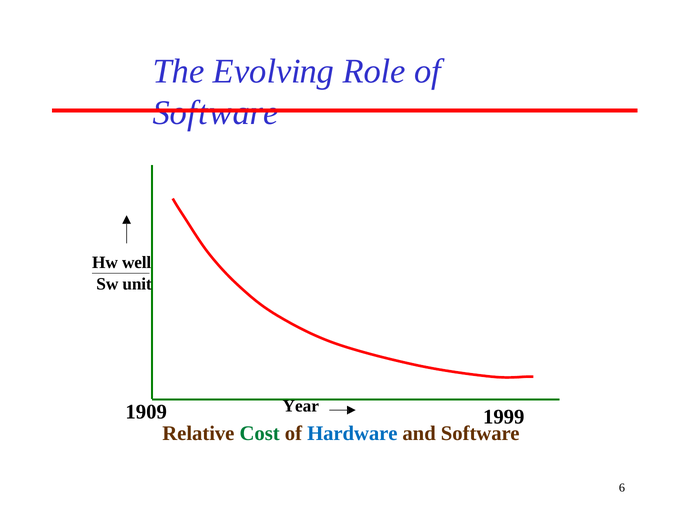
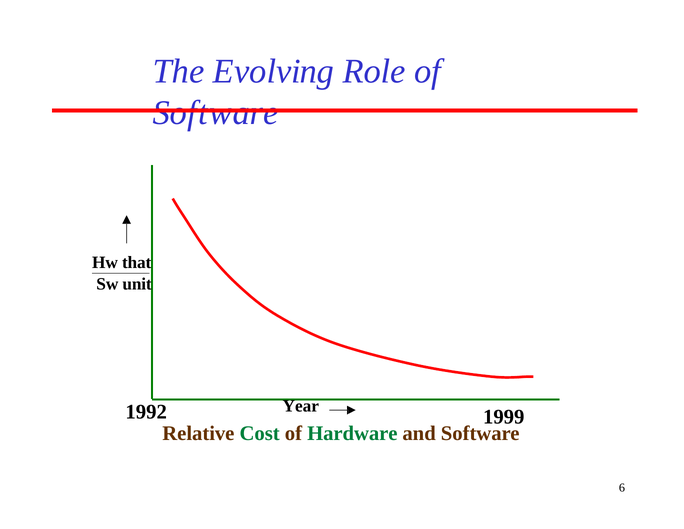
well: well -> that (137, 262)
1909: 1909 -> 1992 (146, 411)
Hardware colour: blue -> green (352, 433)
